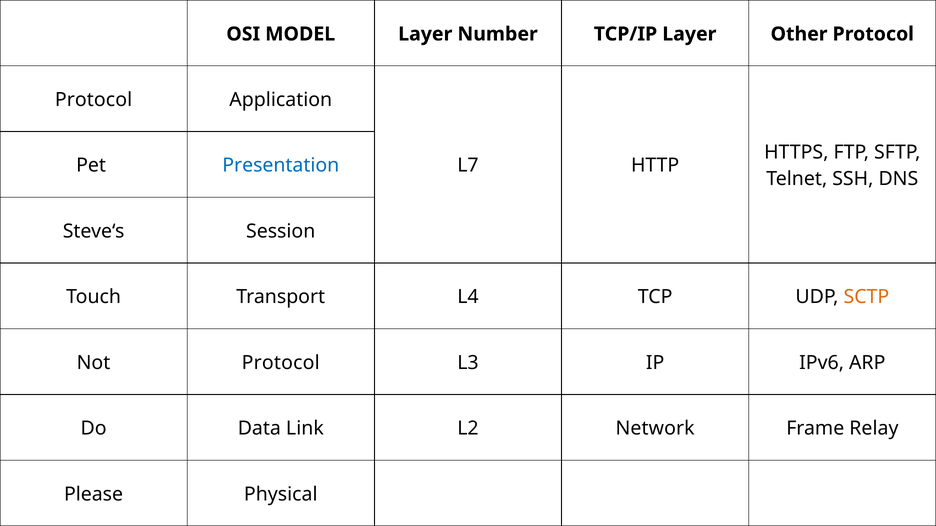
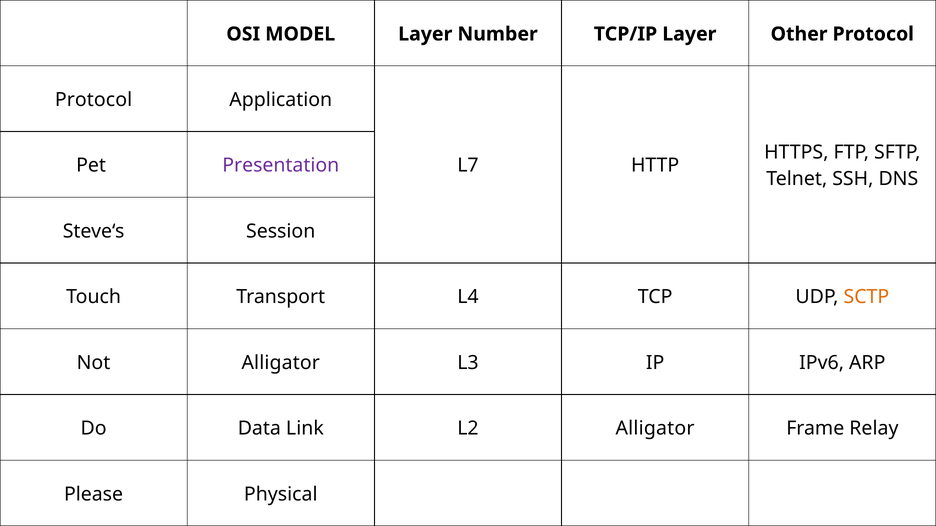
Presentation colour: blue -> purple (281, 166)
Not Protocol: Protocol -> Alligator (281, 363)
L2 Network: Network -> Alligator (655, 429)
